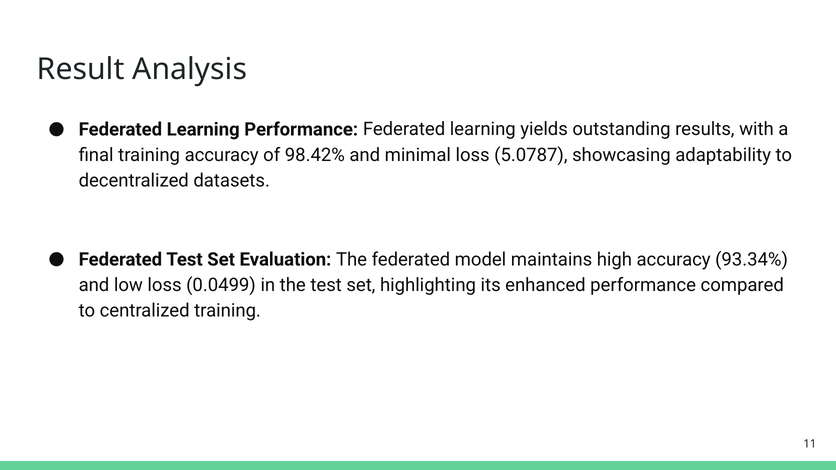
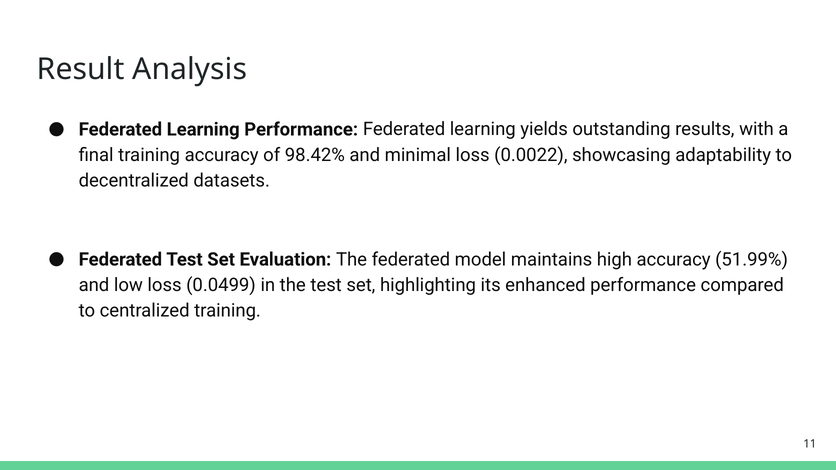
5.0787: 5.0787 -> 0.0022 (531, 155)
93.34%: 93.34% -> 51.99% (752, 260)
